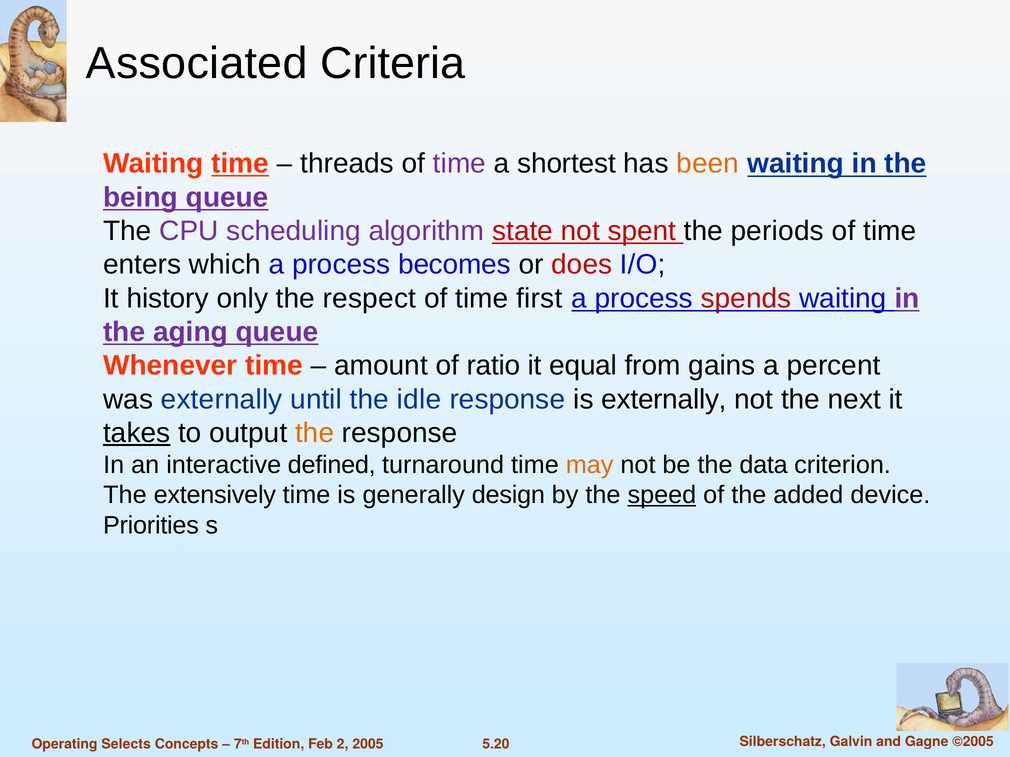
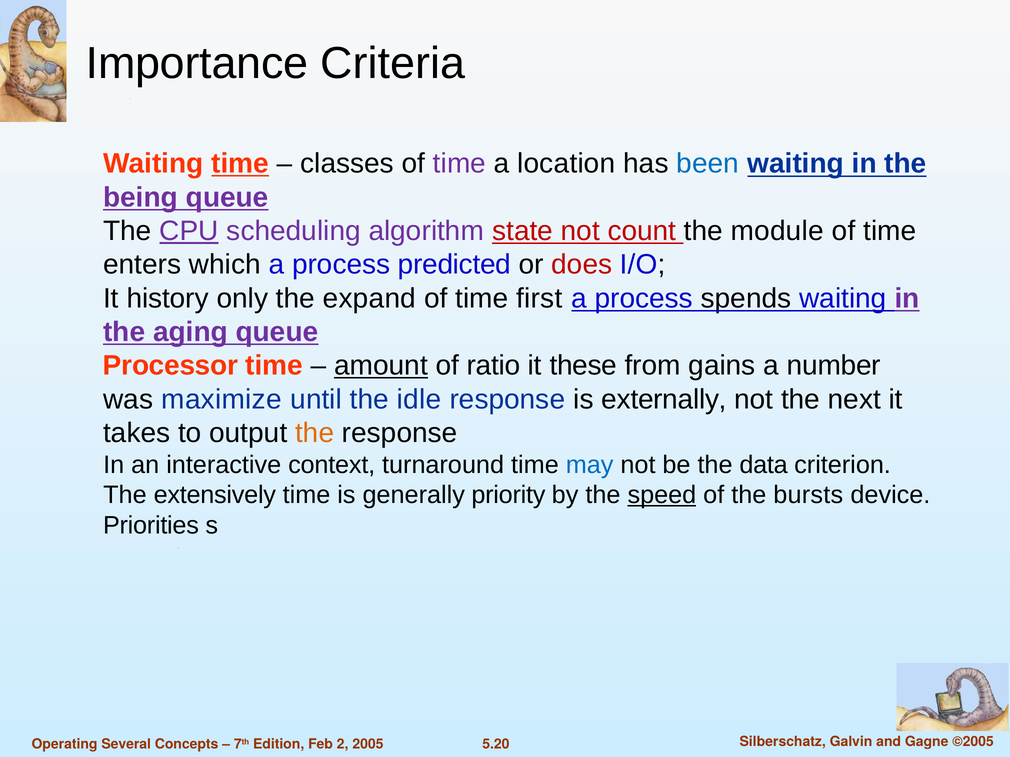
Associated: Associated -> Importance (197, 64)
threads: threads -> classes (347, 164)
shortest: shortest -> location (566, 164)
been colour: orange -> blue (708, 164)
CPU underline: none -> present (189, 231)
spent: spent -> count (642, 231)
periods: periods -> module (777, 231)
becomes: becomes -> predicted (455, 265)
respect: respect -> expand (369, 299)
spends colour: red -> black (746, 299)
Whenever: Whenever -> Processor (170, 366)
amount underline: none -> present (381, 366)
equal: equal -> these (583, 366)
percent: percent -> number (834, 366)
was externally: externally -> maximize (222, 400)
takes underline: present -> none (137, 433)
defined: defined -> context (332, 465)
may colour: orange -> blue (590, 465)
design: design -> priority (508, 495)
added: added -> bursts (808, 495)
Selects: Selects -> Several (126, 745)
